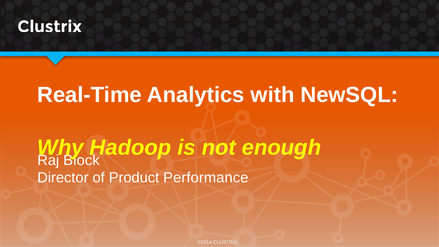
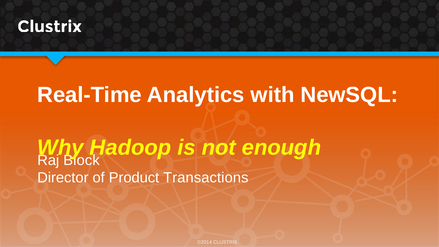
Performance: Performance -> Transactions (206, 178)
